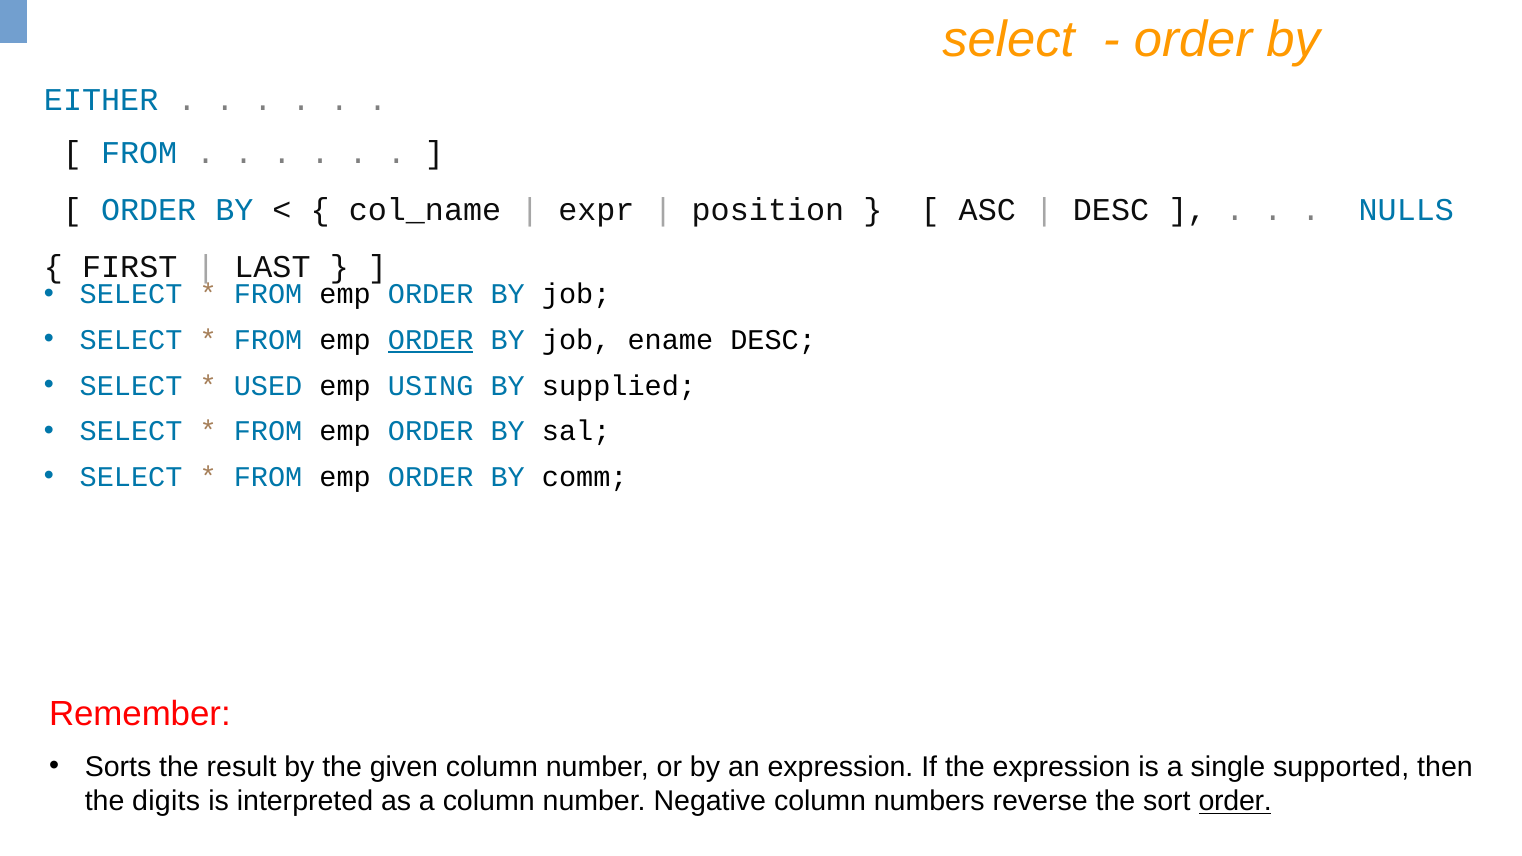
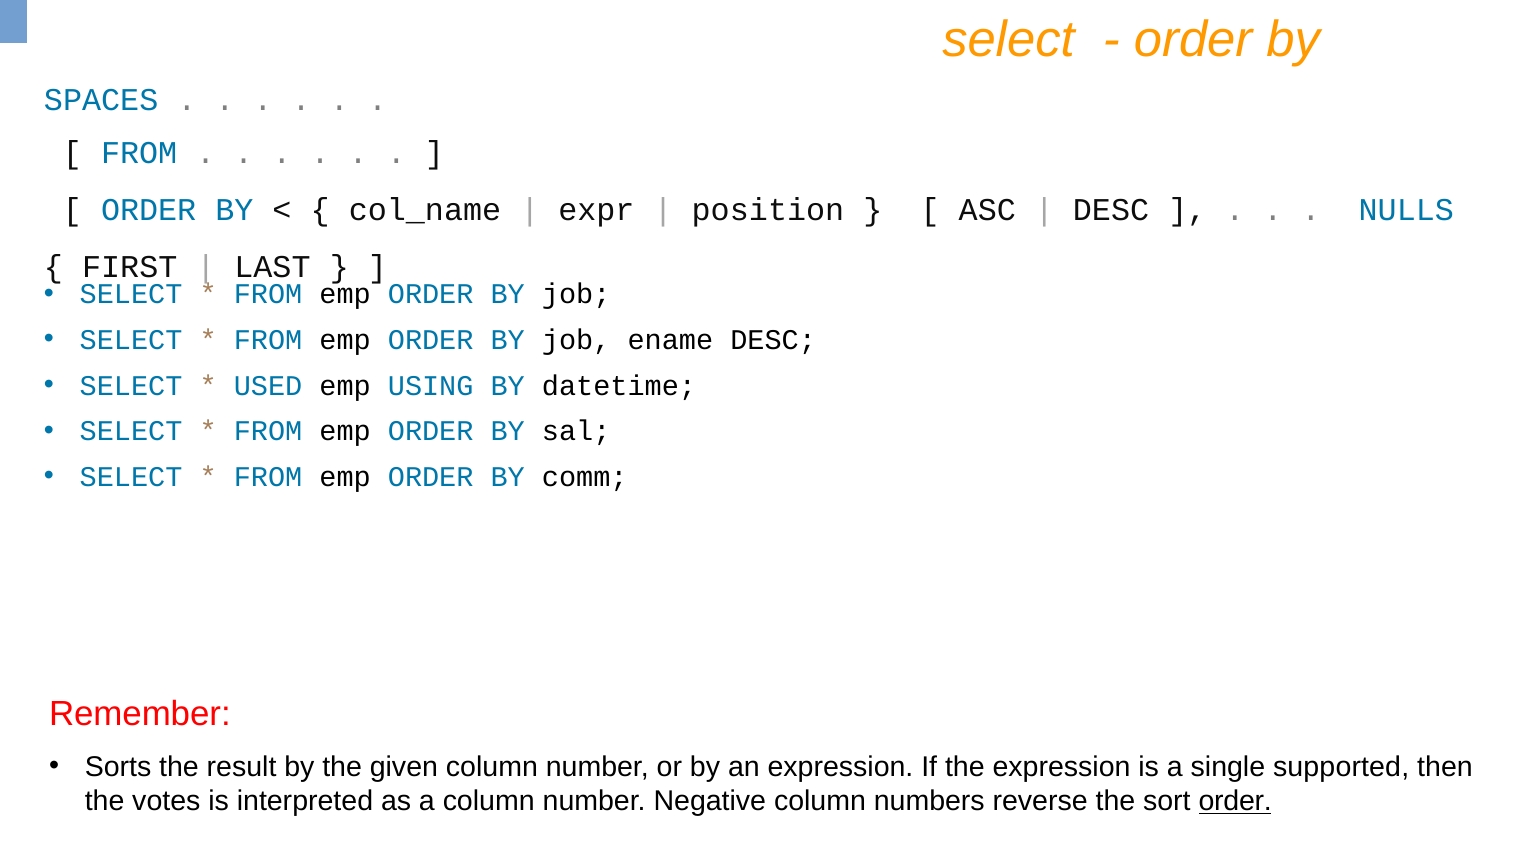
EITHER: EITHER -> SPACES (101, 100)
ORDER underline: present -> none (431, 340)
supplied: supplied -> datetime (619, 386)
digits: digits -> votes (166, 801)
